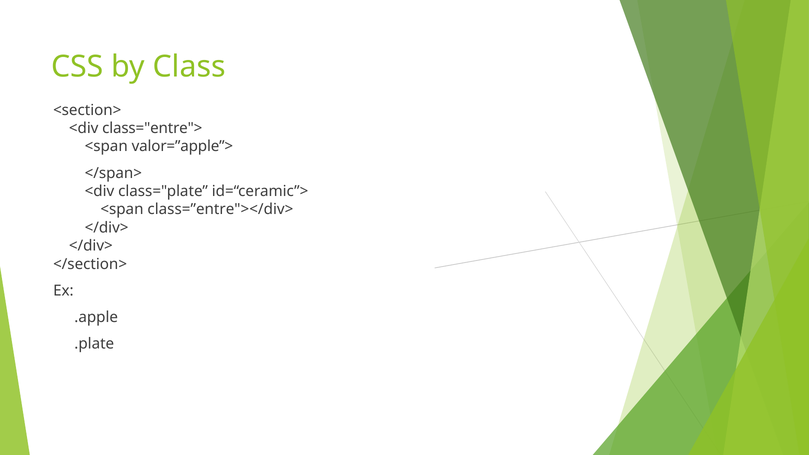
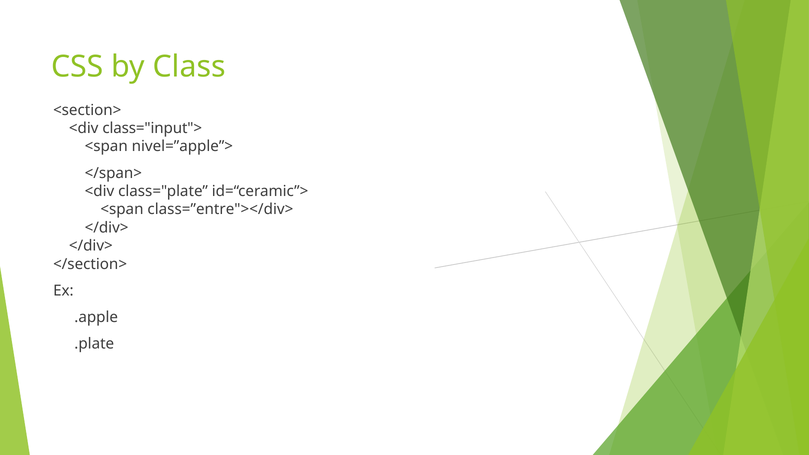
class="entre">: class="entre"> -> class="input"> (152, 128)
valor=”apple”>: valor=”apple”> -> nivel=”apple”> (182, 146)
